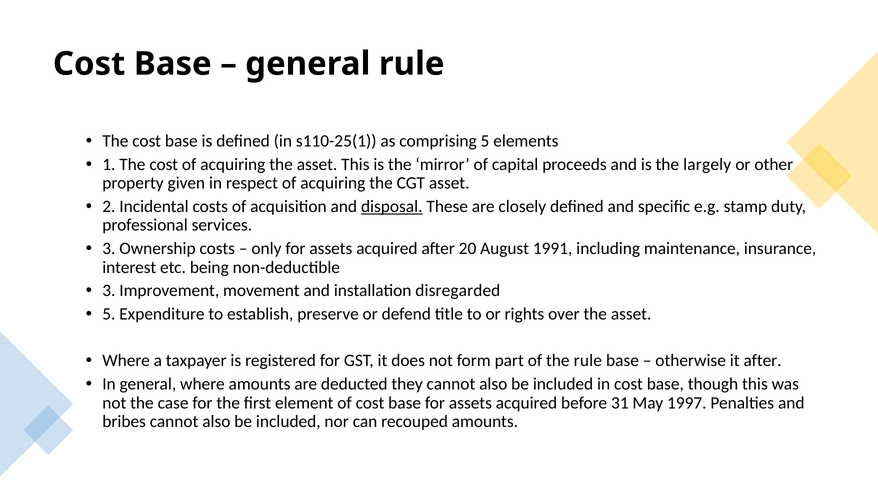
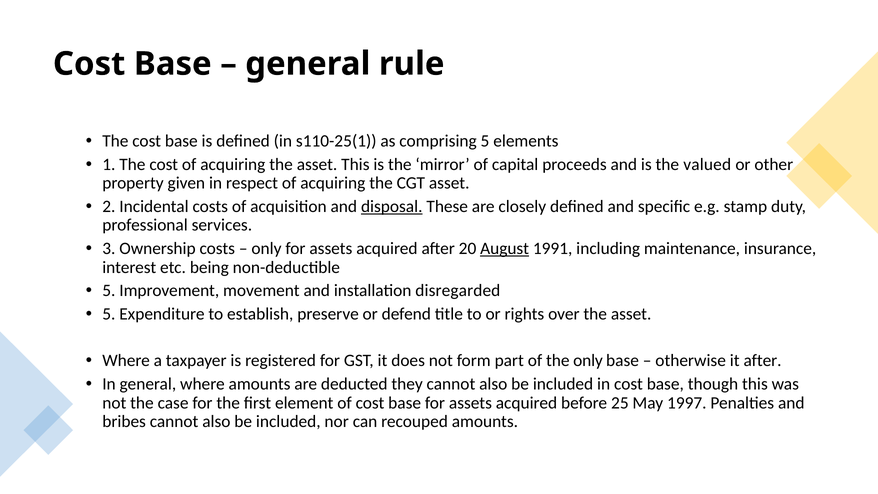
largely: largely -> valued (707, 164)
August underline: none -> present (505, 249)
3: 3 -> 5 (109, 291)
the rule: rule -> only (588, 361)
31: 31 -> 25 (620, 403)
